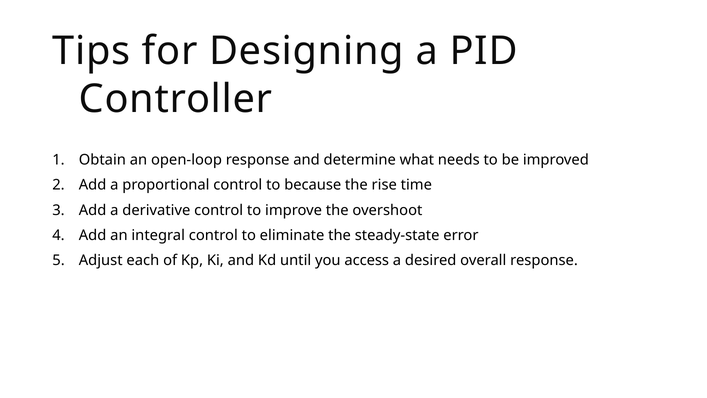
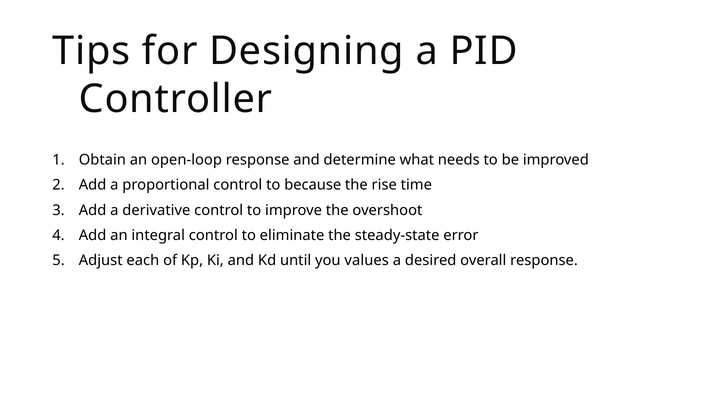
access: access -> values (367, 260)
